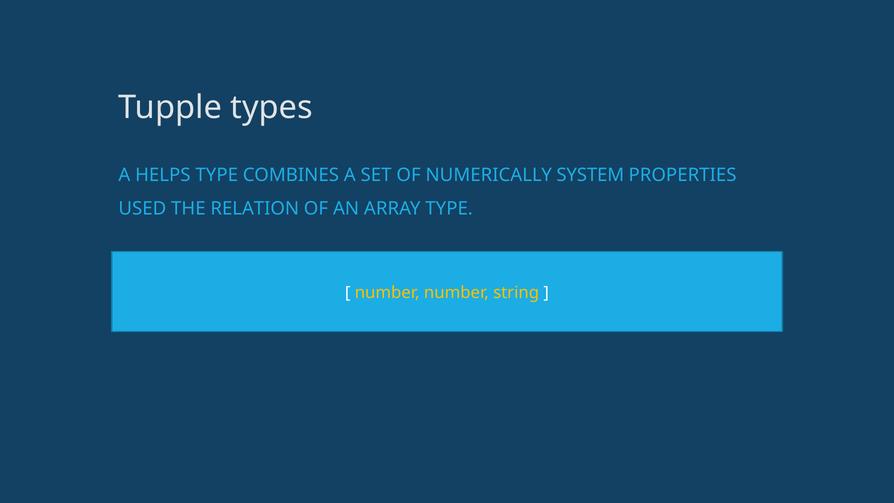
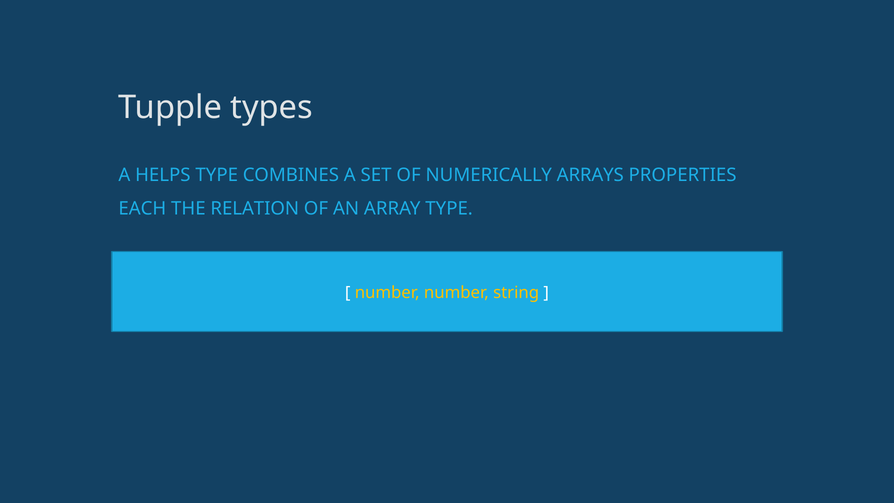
SYSTEM: SYSTEM -> ARRAYS (590, 175)
USED: USED -> EACH (142, 209)
